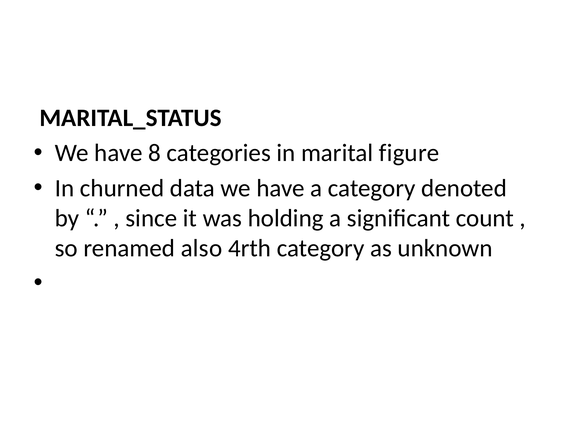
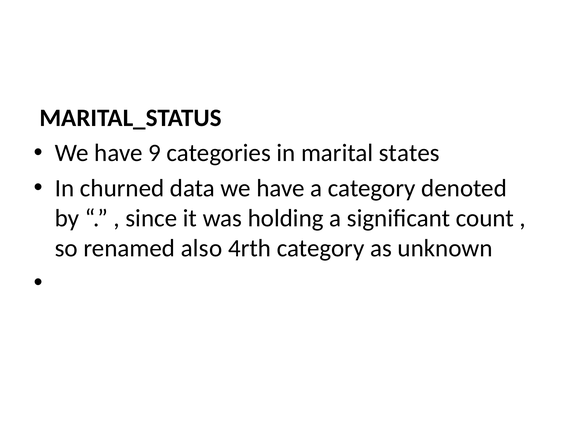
8: 8 -> 9 (155, 153)
figure: figure -> states (409, 153)
